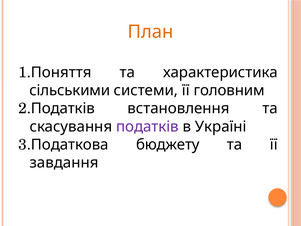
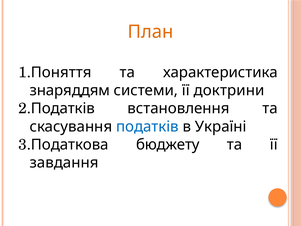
сільськими: сільськими -> знаряддям (70, 90)
головним: головним -> доктрини (229, 90)
податків colour: purple -> blue (147, 126)
